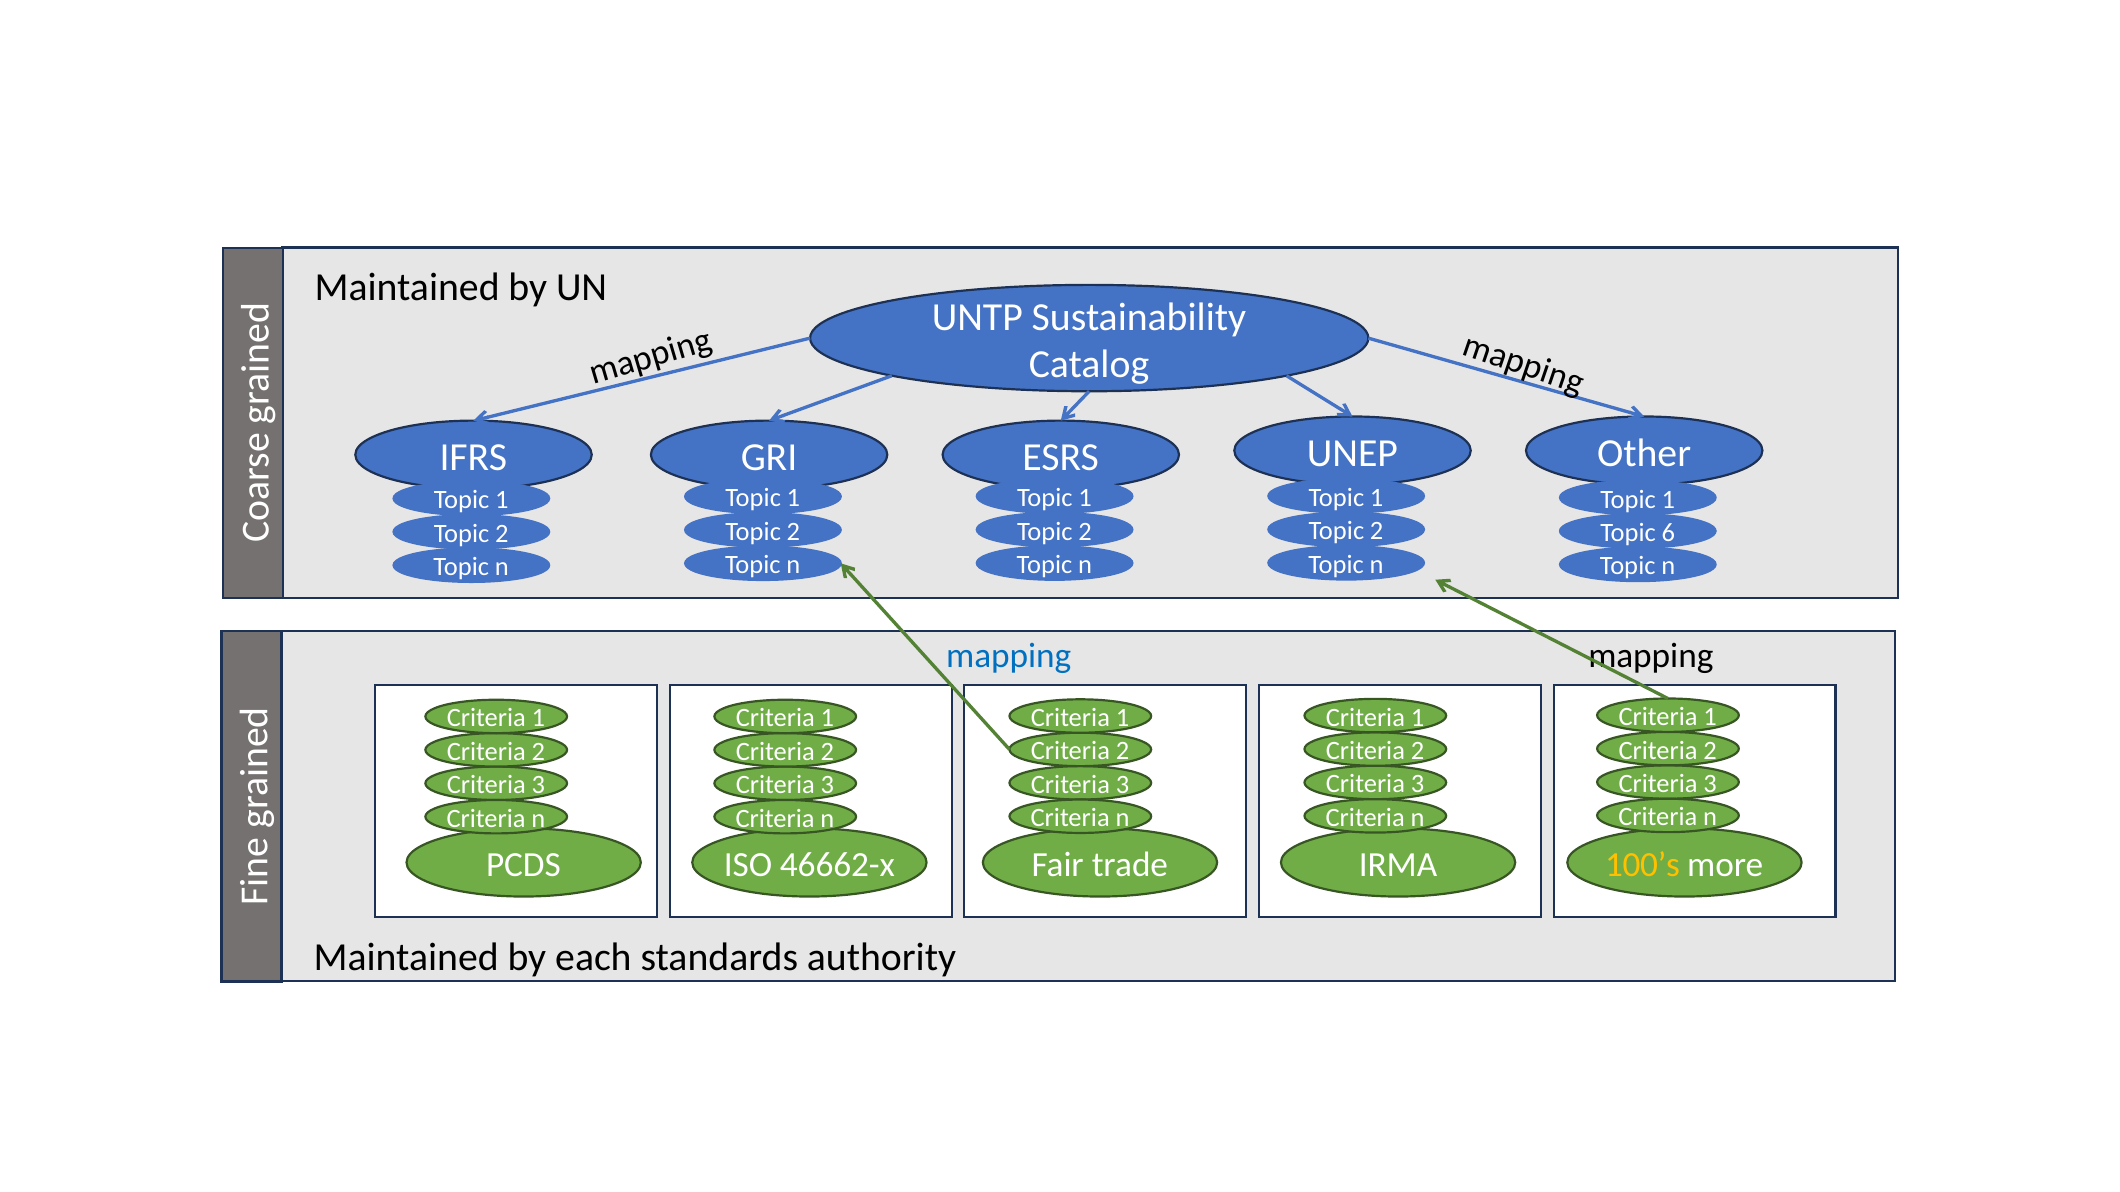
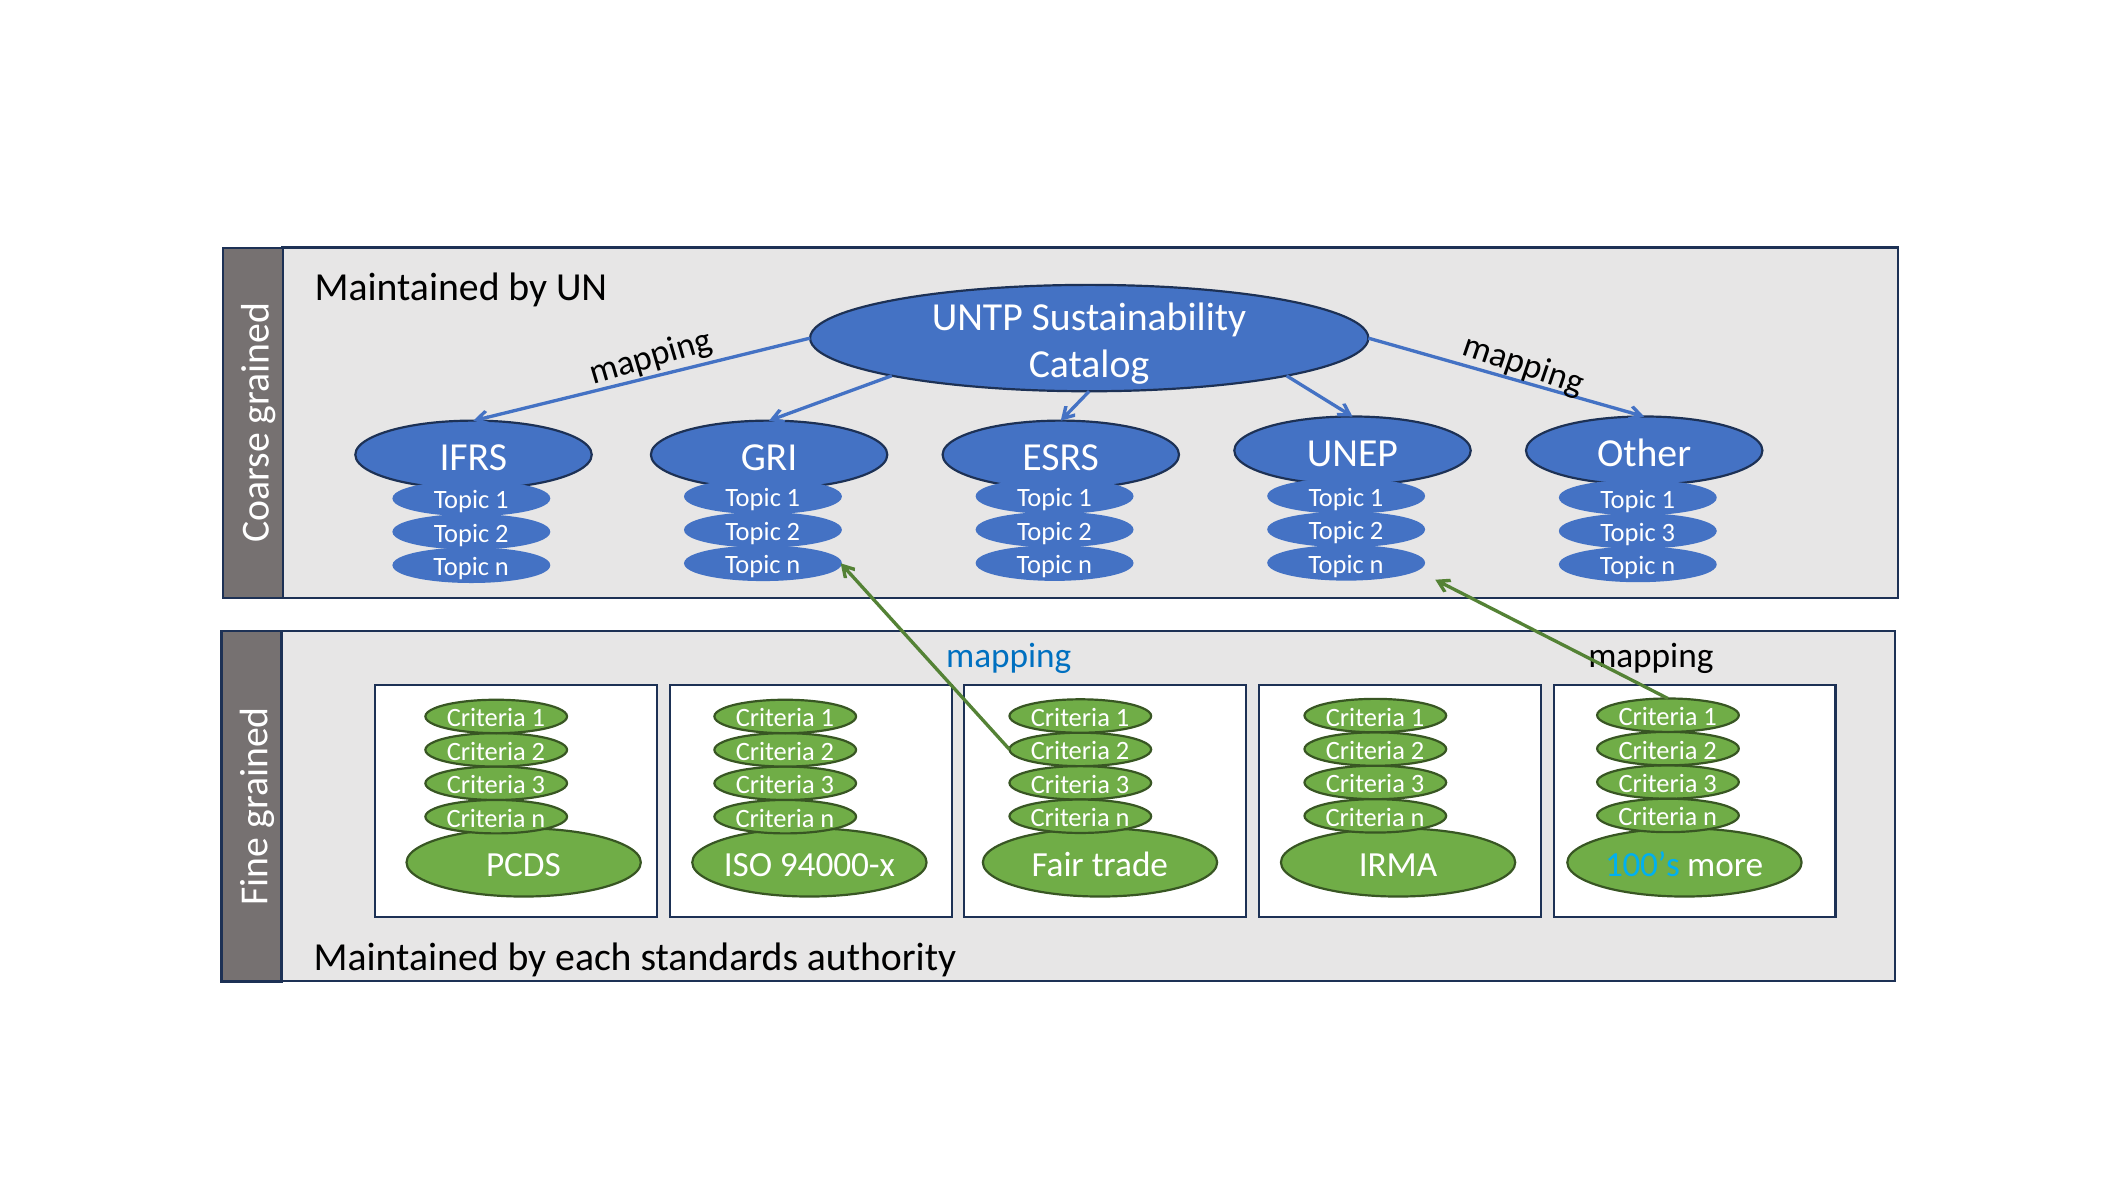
Topic 6: 6 -> 3 (1668, 533)
46662-x: 46662-x -> 94000-x (837, 865)
100’s colour: yellow -> light blue (1643, 865)
